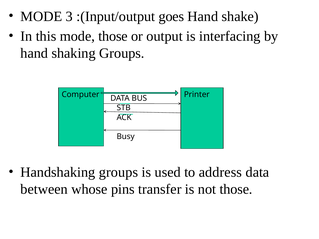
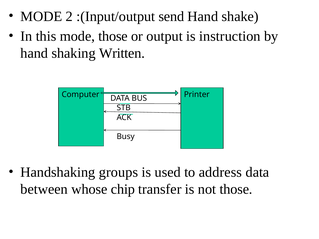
3: 3 -> 2 (69, 16)
goes: goes -> send (171, 16)
interfacing: interfacing -> instruction (230, 36)
shaking Groups: Groups -> Written (122, 53)
pins: pins -> chip (123, 189)
